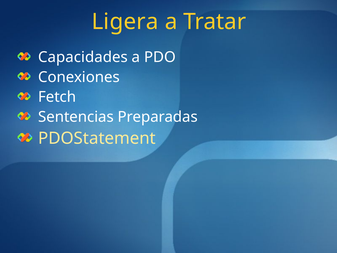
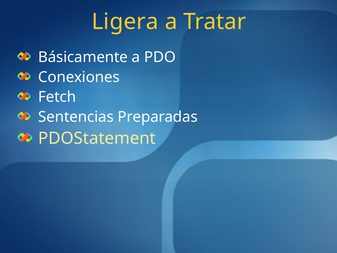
Capacidades: Capacidades -> Básicamente (83, 57)
